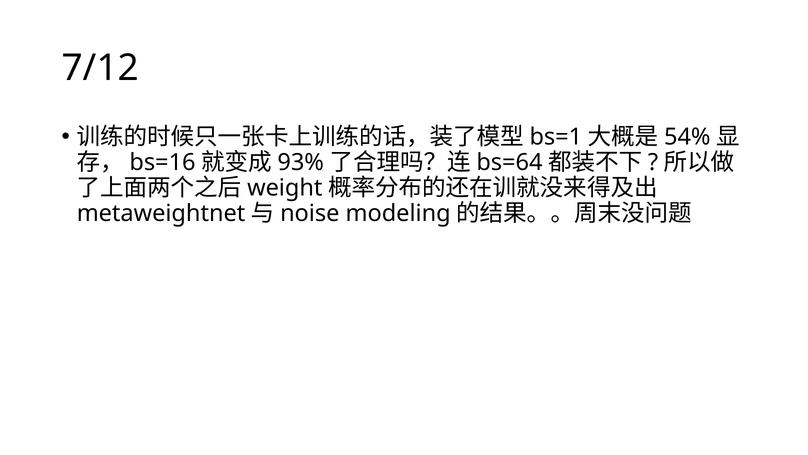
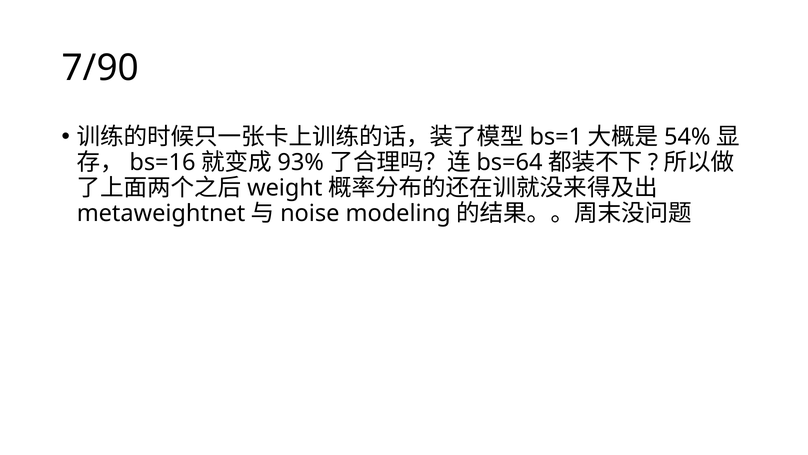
7/12: 7/12 -> 7/90 (100, 68)
